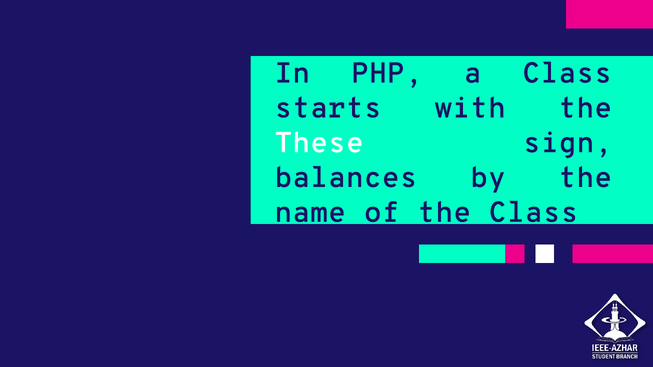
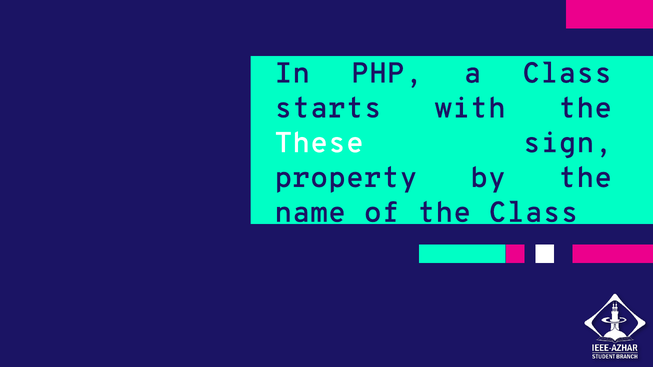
balances: balances -> property (346, 178)
